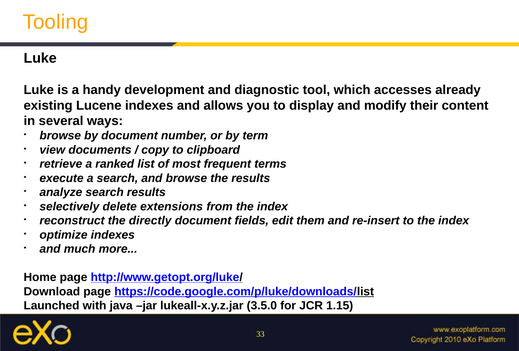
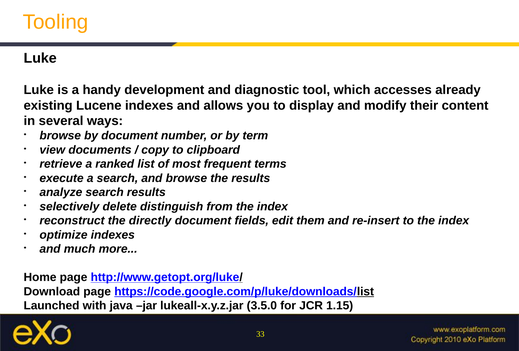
extensions: extensions -> distinguish (172, 207)
